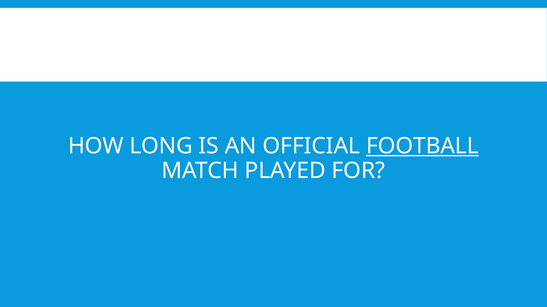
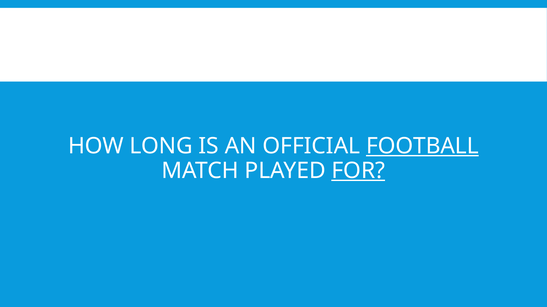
FOR underline: none -> present (358, 171)
